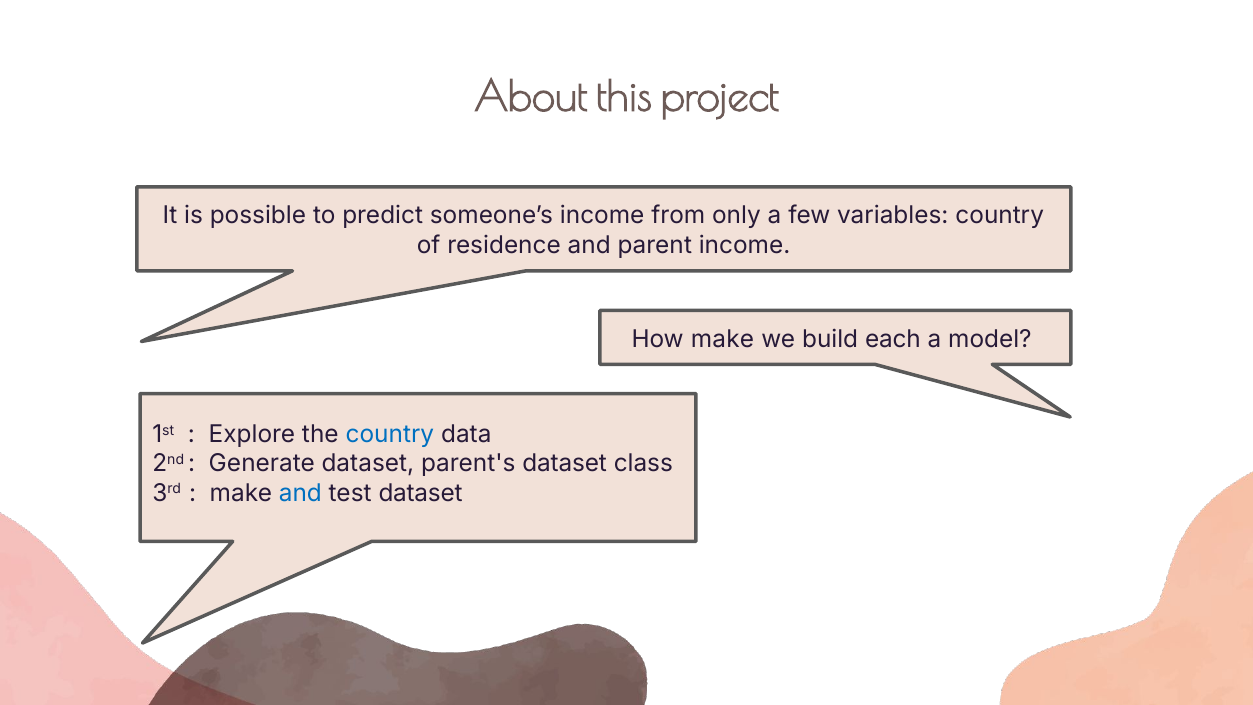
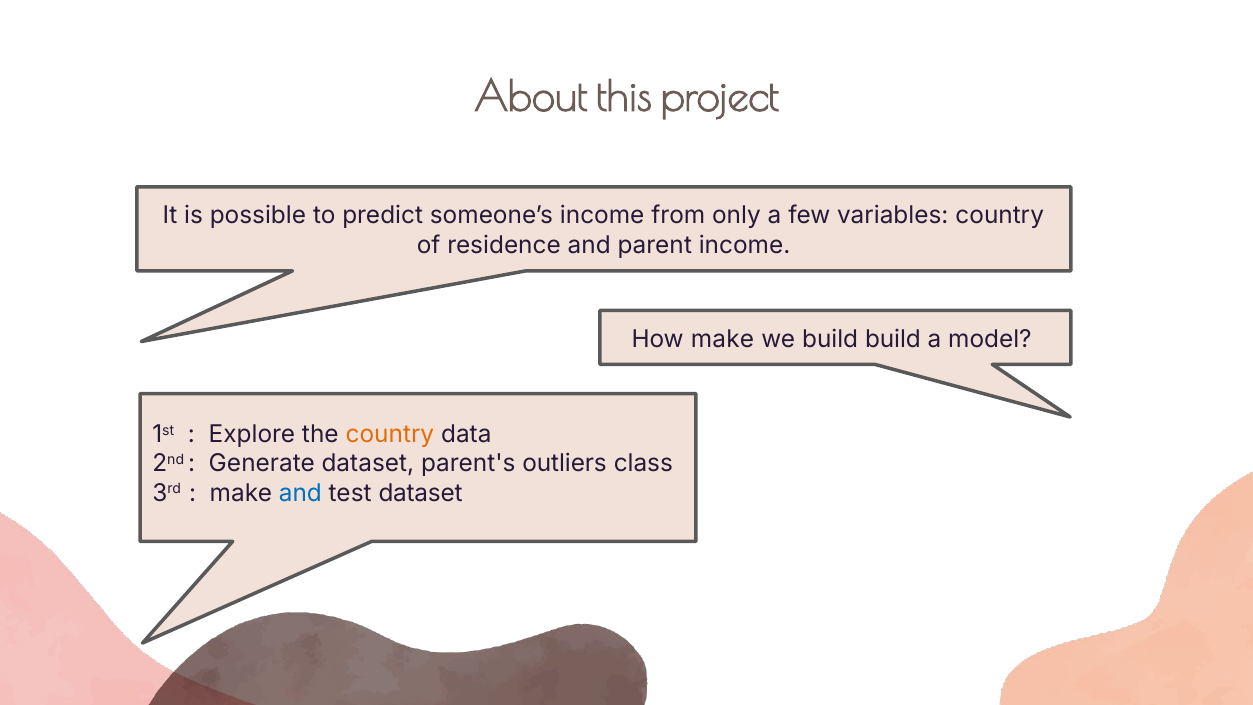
build each: each -> build (893, 339)
country colour: blue -> orange (390, 435)
parent's dataset: dataset -> outliers (565, 464)
